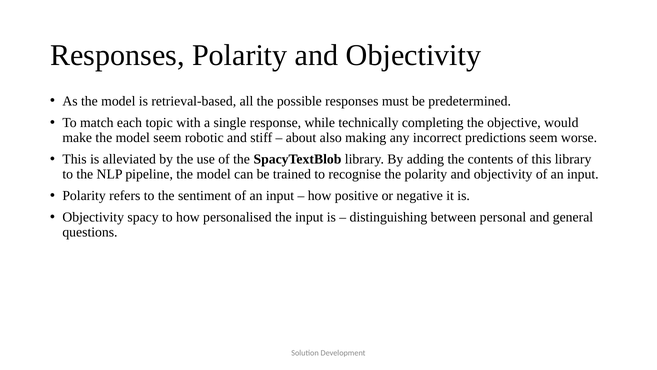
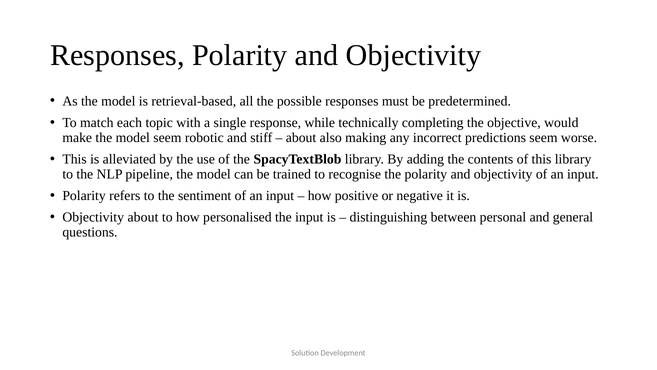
Objectivity spacy: spacy -> about (143, 217)
